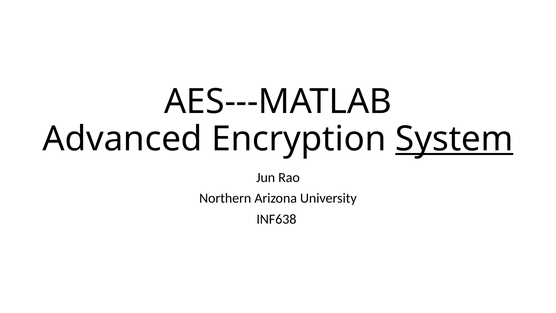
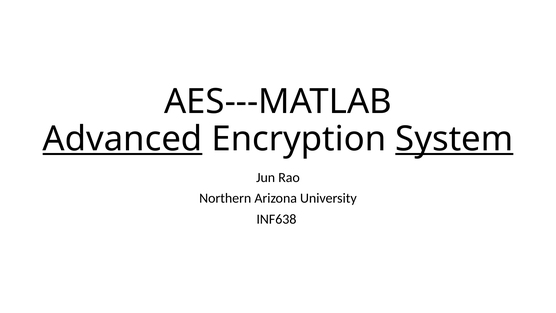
Advanced underline: none -> present (122, 139)
